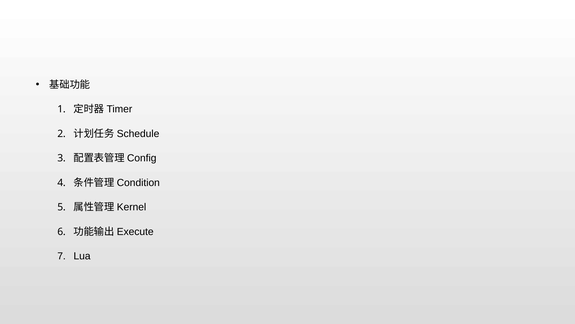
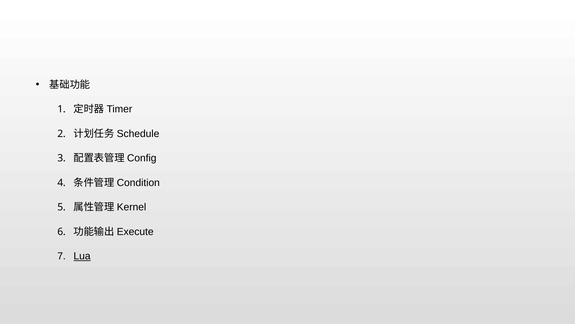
Lua underline: none -> present (82, 256)
